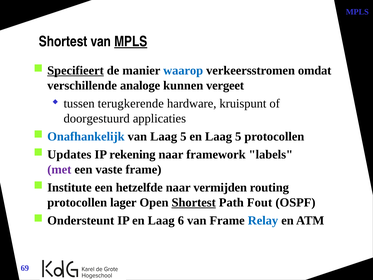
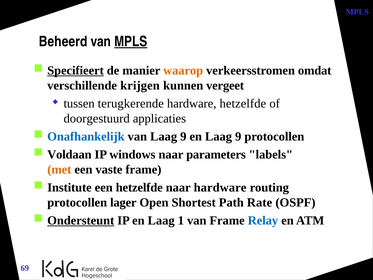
Shortest: Shortest -> Beheerd (63, 41)
waarop colour: blue -> orange (183, 70)
analoge: analoge -> krijgen (140, 85)
hardware kruispunt: kruispunt -> hetzelfde (243, 103)
van Laag 5: 5 -> 9 (183, 136)
en Laag 5: 5 -> 9 (238, 136)
Updates: Updates -> Voldaan (69, 154)
rekening: rekening -> windows (132, 154)
framework: framework -> parameters (216, 154)
met colour: purple -> orange (59, 169)
naar vermijden: vermijden -> hardware (220, 187)
Shortest underline: present -> none (194, 202)
Fout: Fout -> Rate (260, 202)
Ondersteunt underline: none -> present (81, 220)
6: 6 -> 1 (181, 220)
